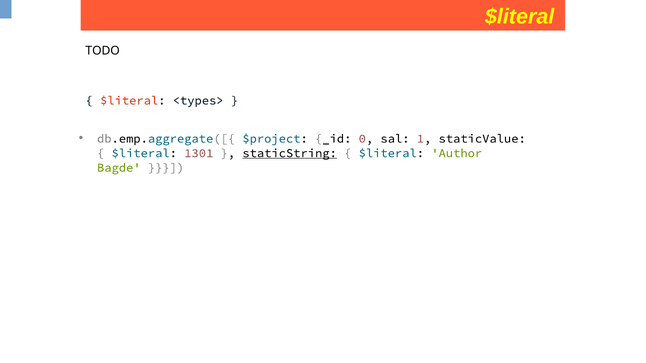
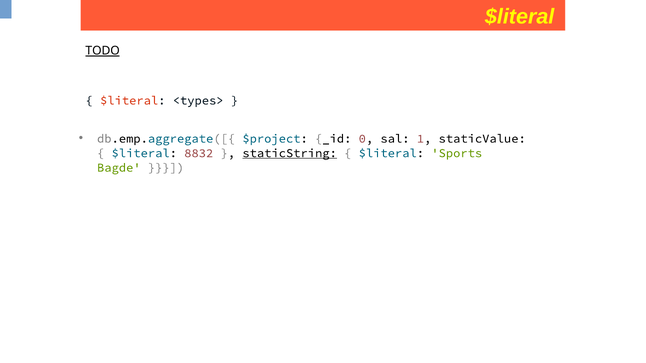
TODO underline: none -> present (103, 51)
1301: 1301 -> 8832 (199, 153)
Author: Author -> Sports (457, 153)
